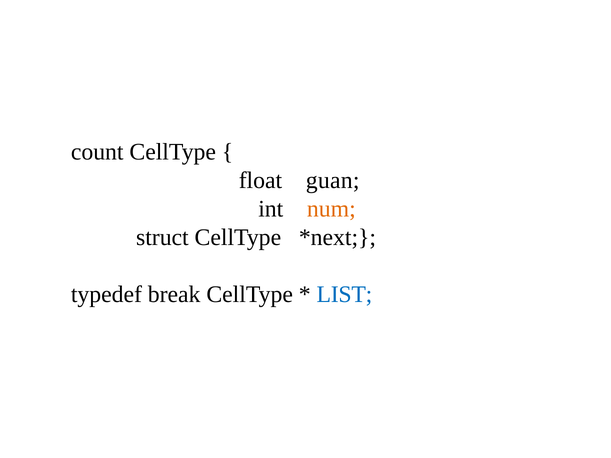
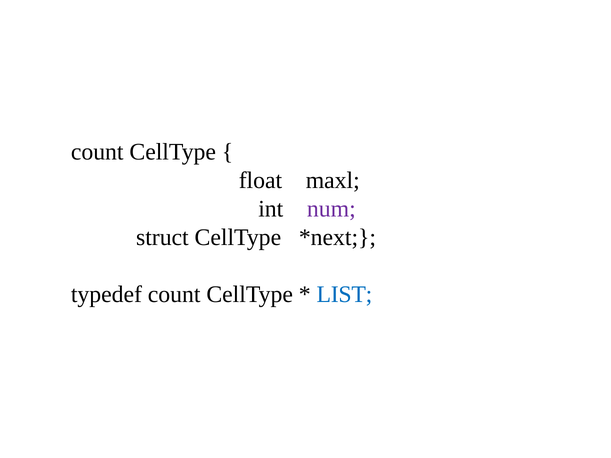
guan: guan -> maxl (333, 180)
num colour: orange -> purple (331, 209)
typedef break: break -> count (174, 294)
